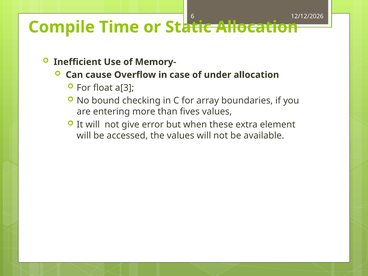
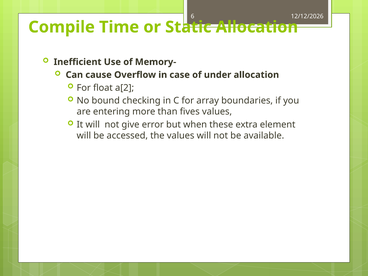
a[3: a[3 -> a[2 (125, 88)
